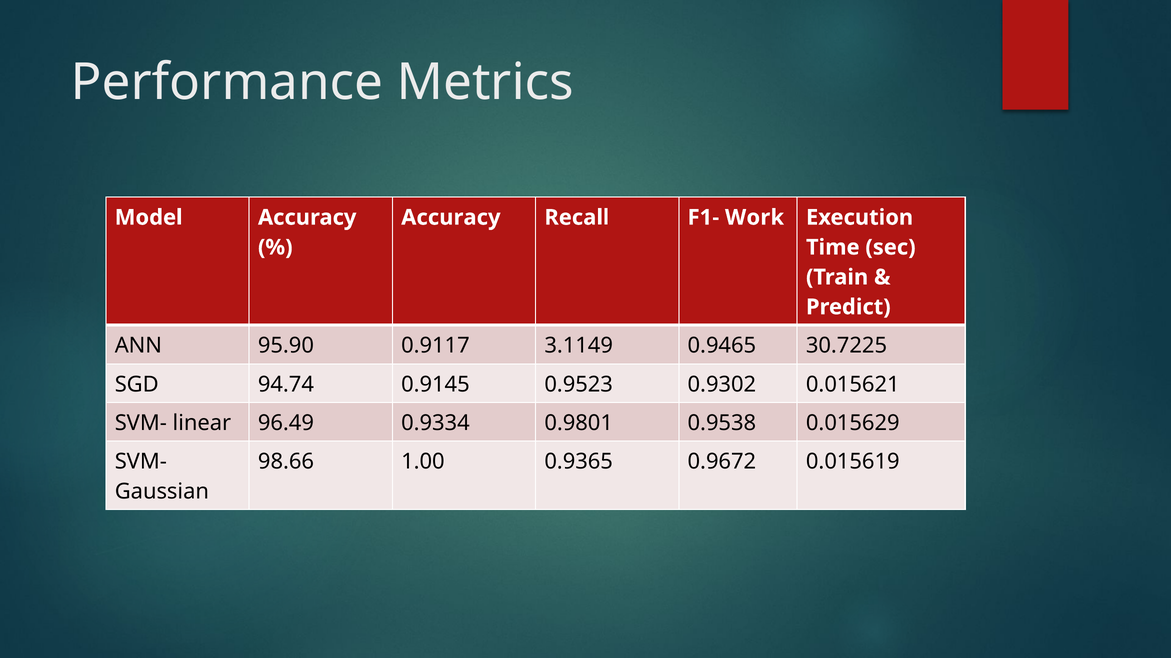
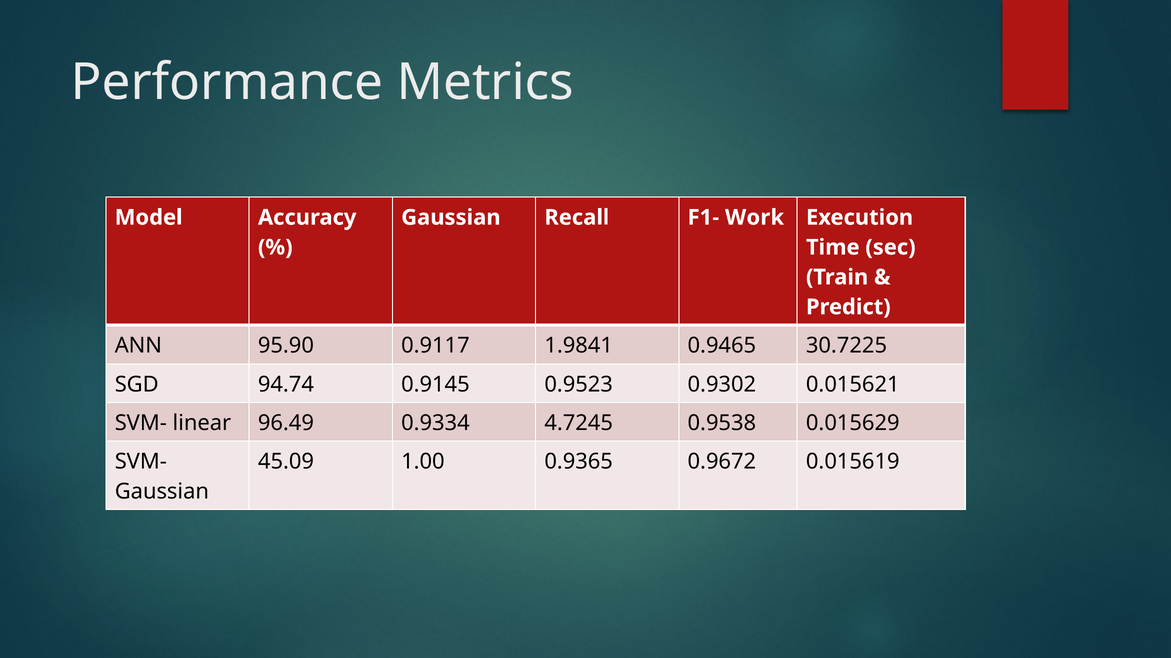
Accuracy: Accuracy -> Gaussian (451, 218)
3.1149: 3.1149 -> 1.9841 (579, 346)
0.9801: 0.9801 -> 4.7245 (579, 423)
98.66: 98.66 -> 45.09 (286, 462)
